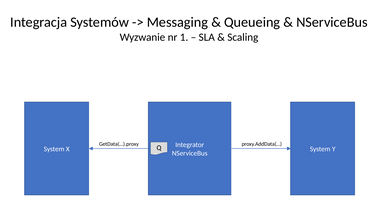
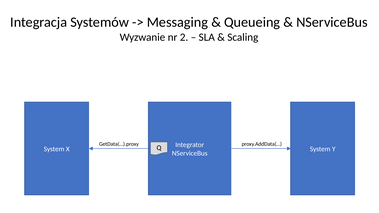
1: 1 -> 2 (184, 37)
